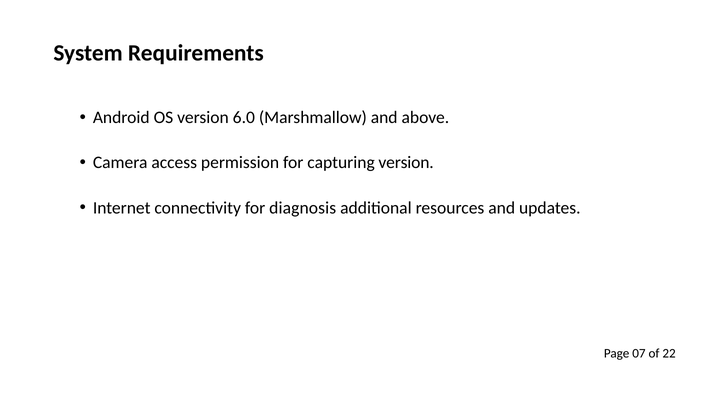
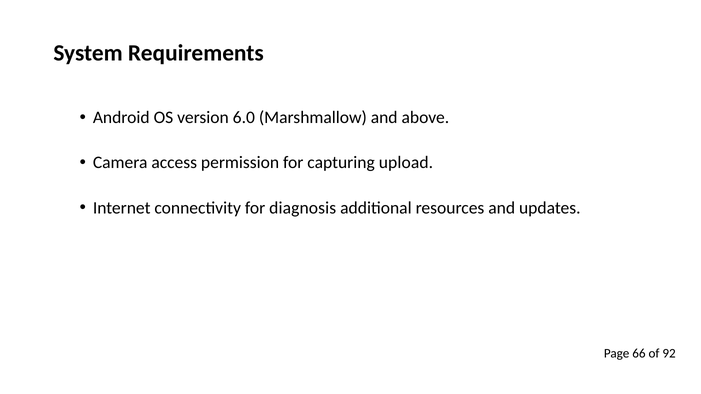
capturing version: version -> upload (406, 163)
07: 07 -> 66 (639, 354)
22: 22 -> 92 (669, 354)
